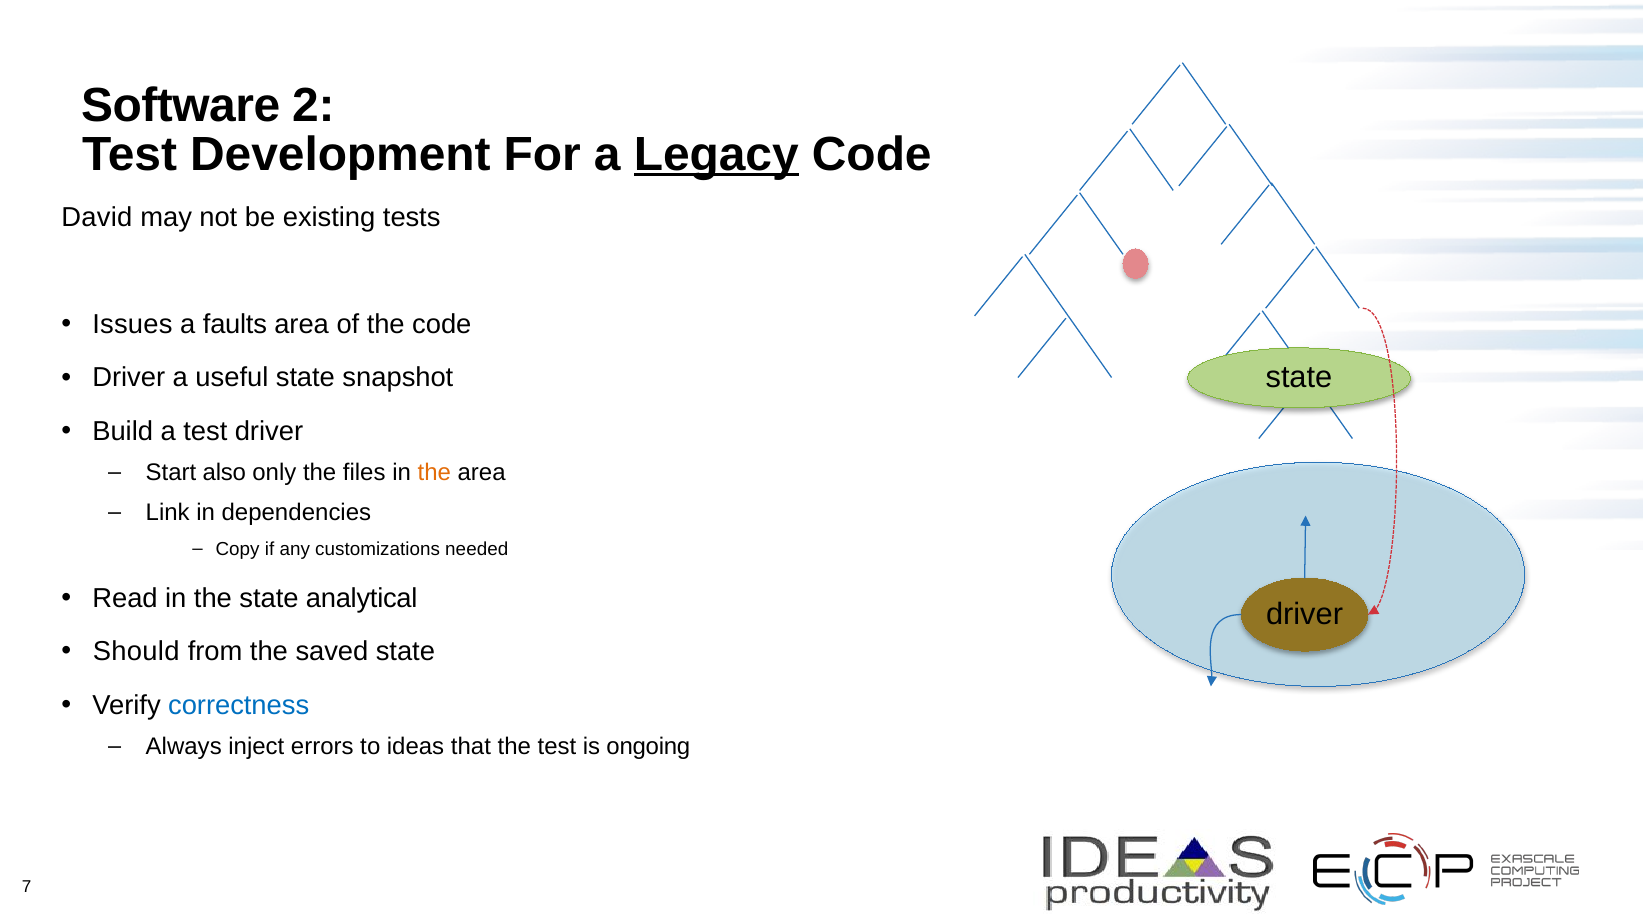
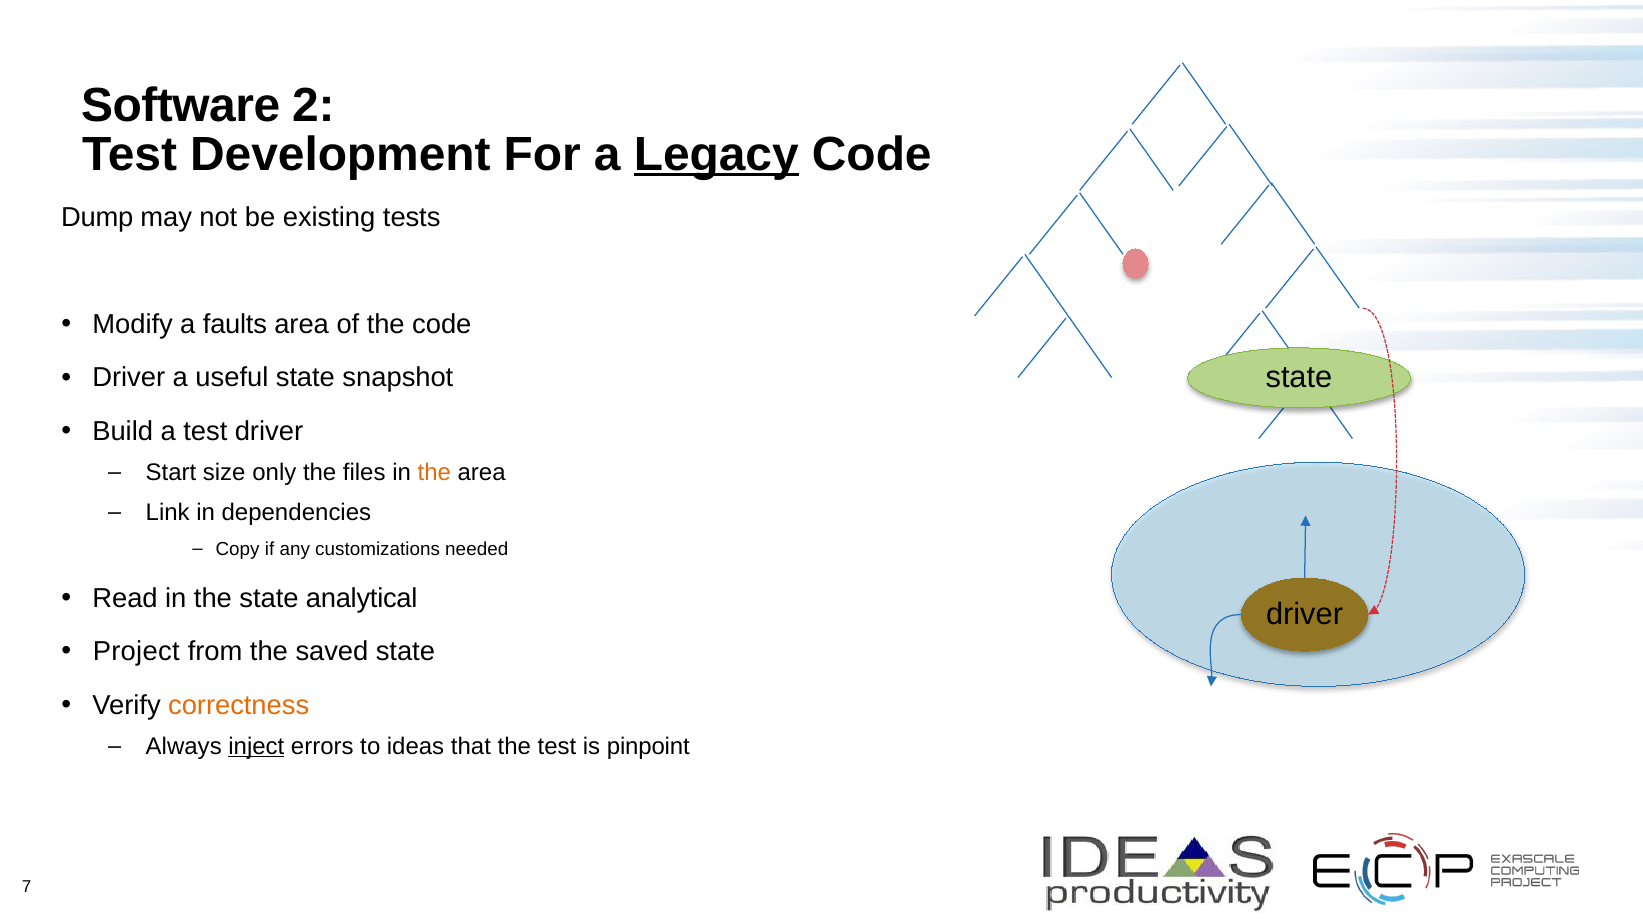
David: David -> Dump (97, 217)
Issues: Issues -> Modify (133, 324)
also: also -> size (224, 473)
Should: Should -> Project (136, 652)
correctness colour: blue -> orange (239, 705)
inject underline: none -> present (256, 747)
ongoing: ongoing -> pinpoint (648, 747)
